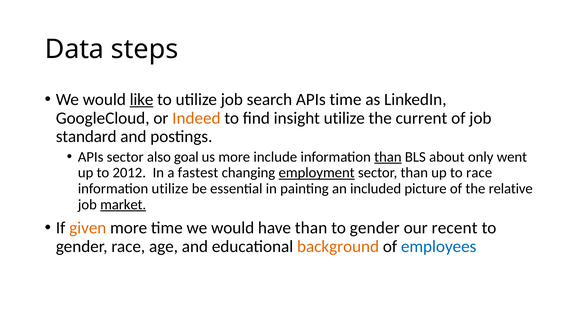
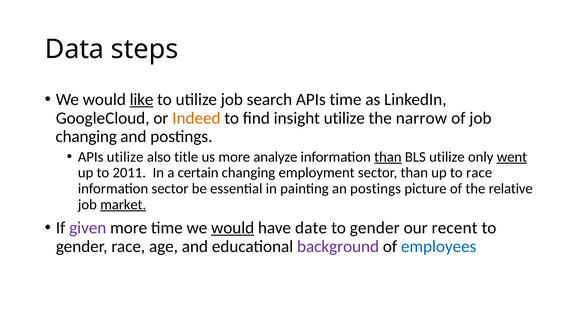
current: current -> narrow (421, 118)
standard: standard -> changing (86, 136)
APIs sector: sector -> utilize (125, 157)
goal: goal -> title (186, 157)
include: include -> analyze (275, 157)
BLS about: about -> utilize (447, 157)
went underline: none -> present (512, 157)
2012: 2012 -> 2011 (129, 173)
fastest: fastest -> certain (198, 173)
employment underline: present -> none (317, 173)
information utilize: utilize -> sector (170, 188)
an included: included -> postings (376, 188)
given colour: orange -> purple (88, 228)
would underline: none -> present (233, 228)
have than: than -> date (311, 228)
background colour: orange -> purple (338, 246)
